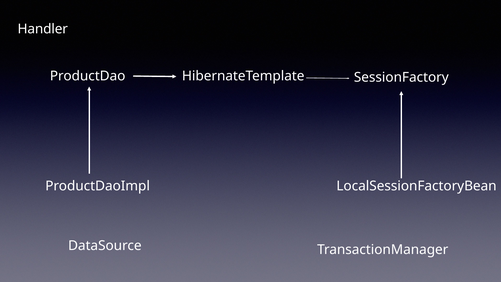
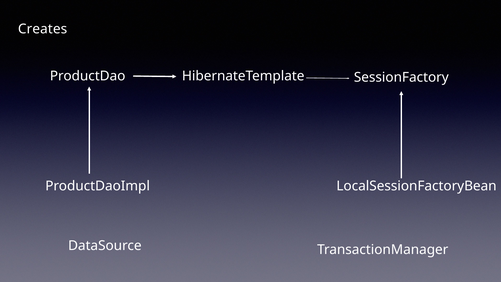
Handler: Handler -> Creates (43, 29)
